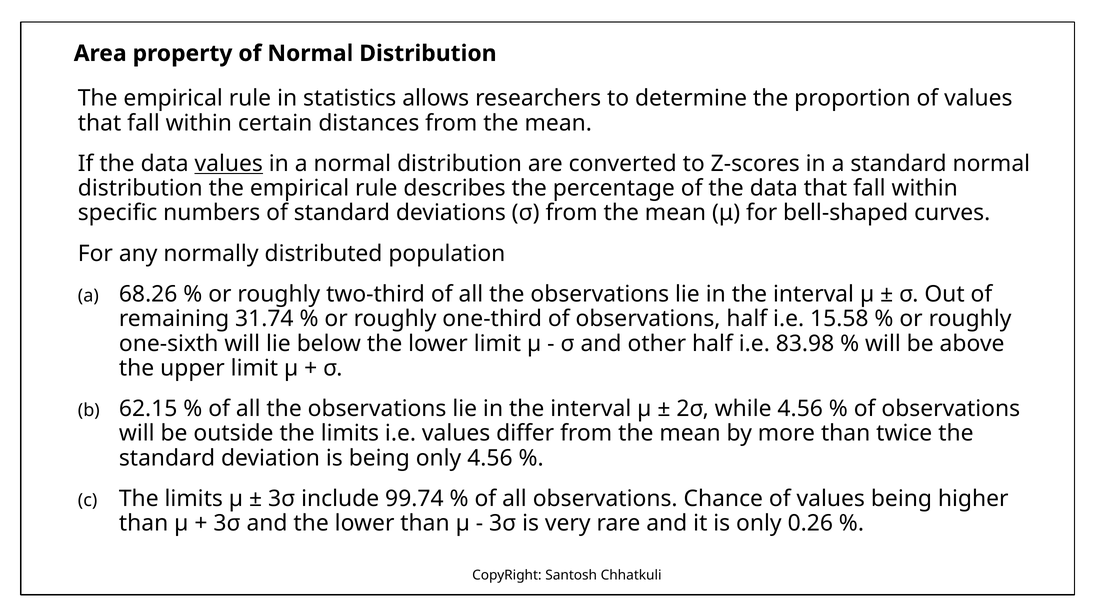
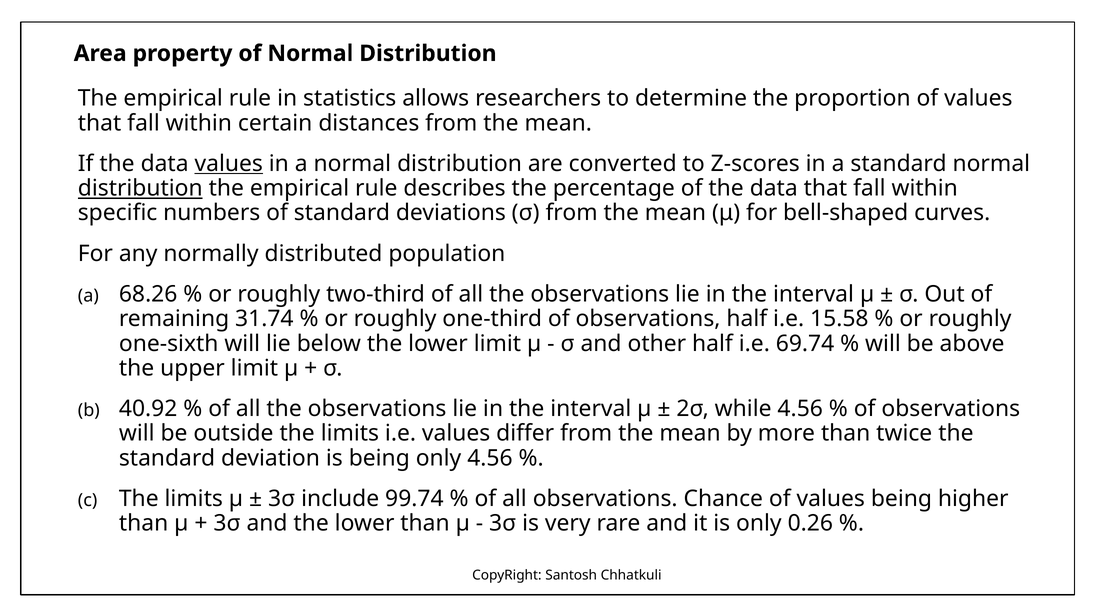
distribution underline: none -> present (140, 188)
83.98: 83.98 -> 69.74 (805, 344)
62.15: 62.15 -> 40.92 (148, 409)
